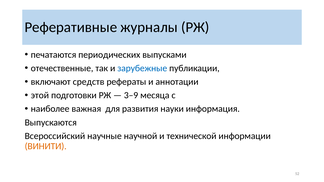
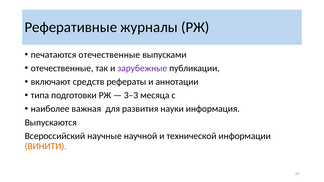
печатаются периодических: периодических -> отечественные (109, 55)
зарубежные colour: blue -> purple (142, 68)
этой: этой -> типа (40, 95)
3–9: 3–9 -> 3–3 (131, 95)
